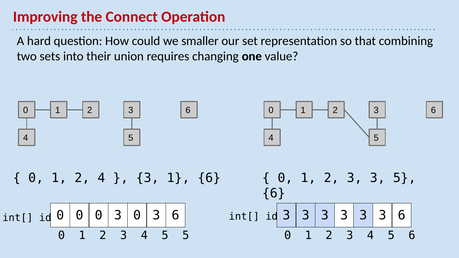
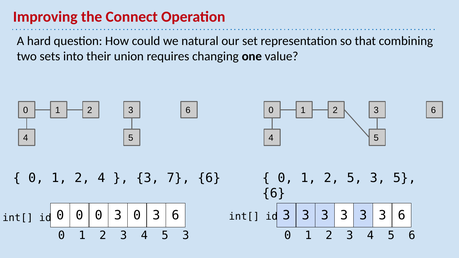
smaller: smaller -> natural (200, 41)
3 1: 1 -> 7 (178, 178)
3: 3 -> 5 (354, 178)
4 5 5: 5 -> 3 (186, 236)
